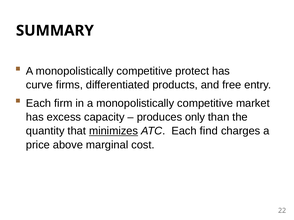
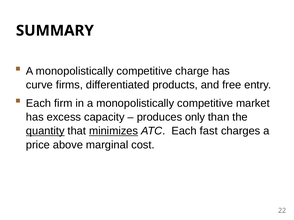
protect: protect -> charge (192, 71)
quantity underline: none -> present (45, 131)
find: find -> fast (209, 131)
